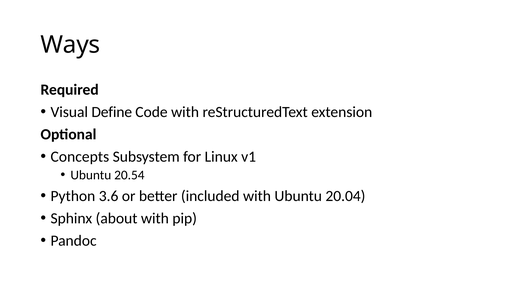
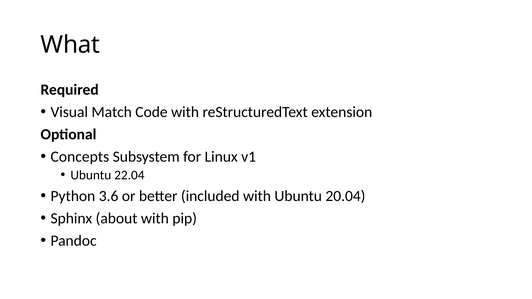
Ways: Ways -> What (70, 45)
Define: Define -> Match (112, 112)
20.54: 20.54 -> 22.04 (129, 175)
